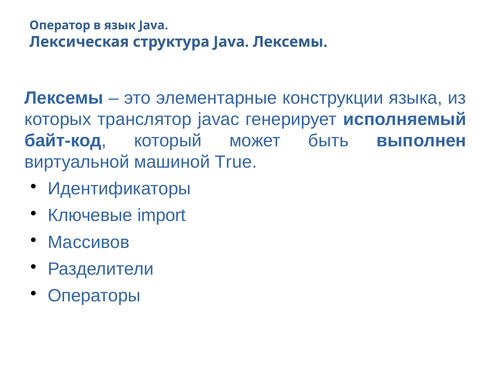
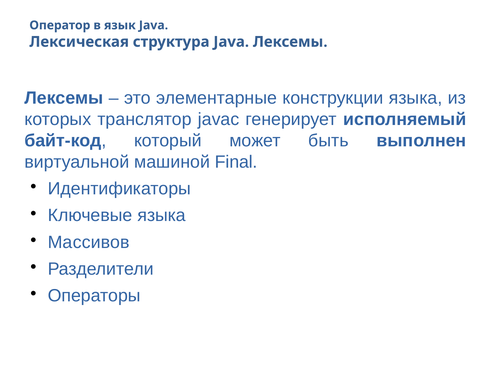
True: True -> Final (236, 162)
Ключевые import: import -> языка (162, 216)
